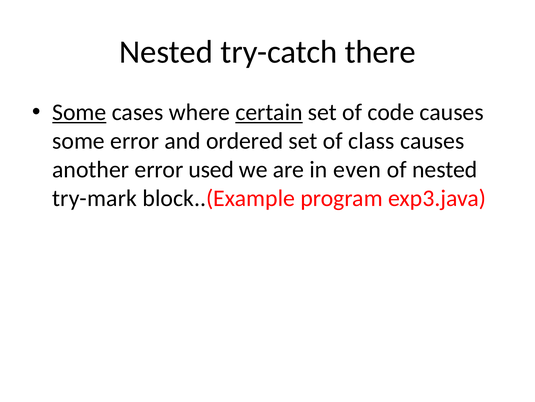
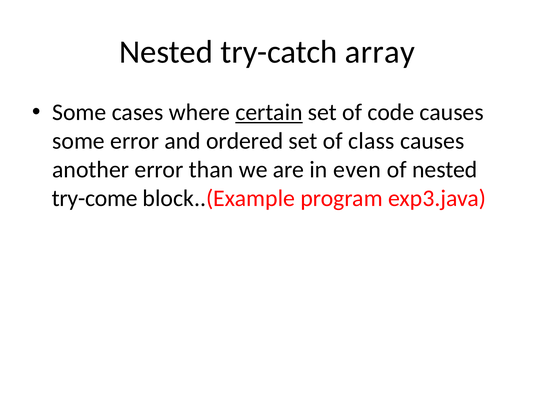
there: there -> array (380, 52)
Some underline: present -> none (79, 112)
used: used -> than (211, 169)
try-mark: try-mark -> try-come (95, 198)
